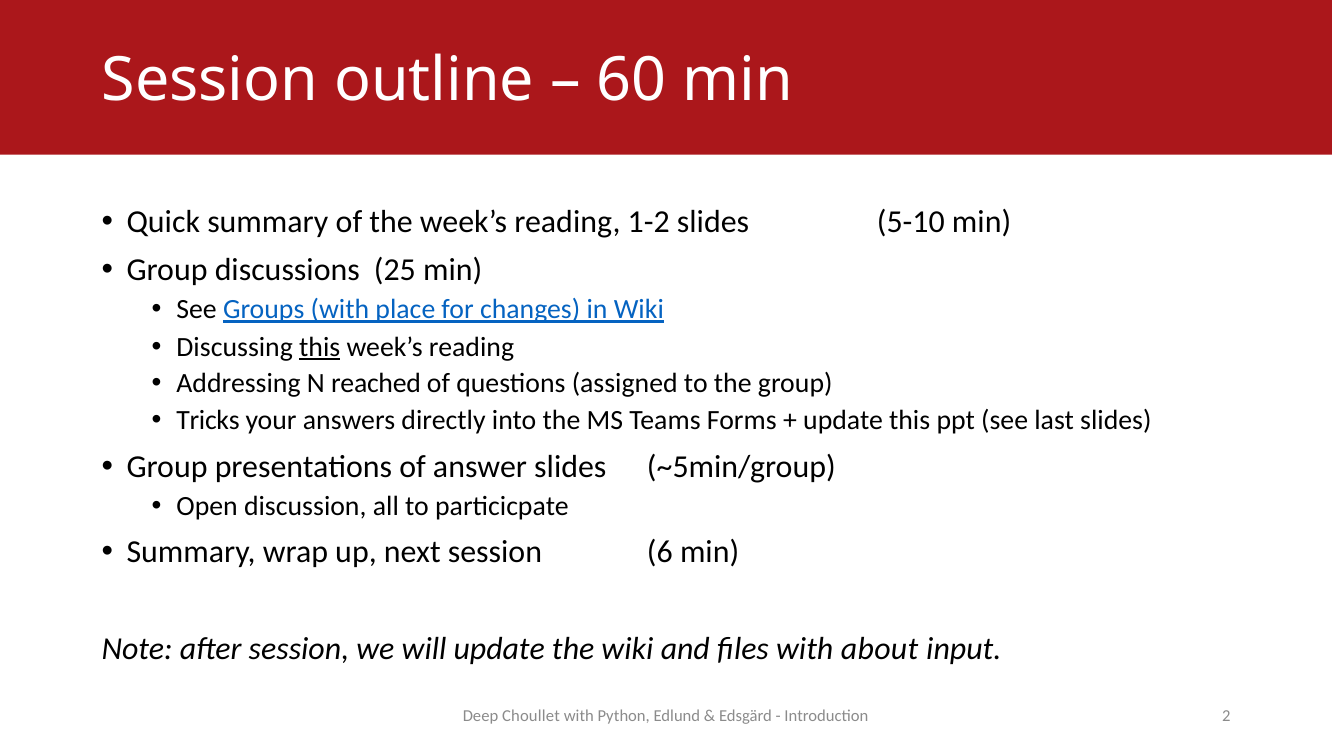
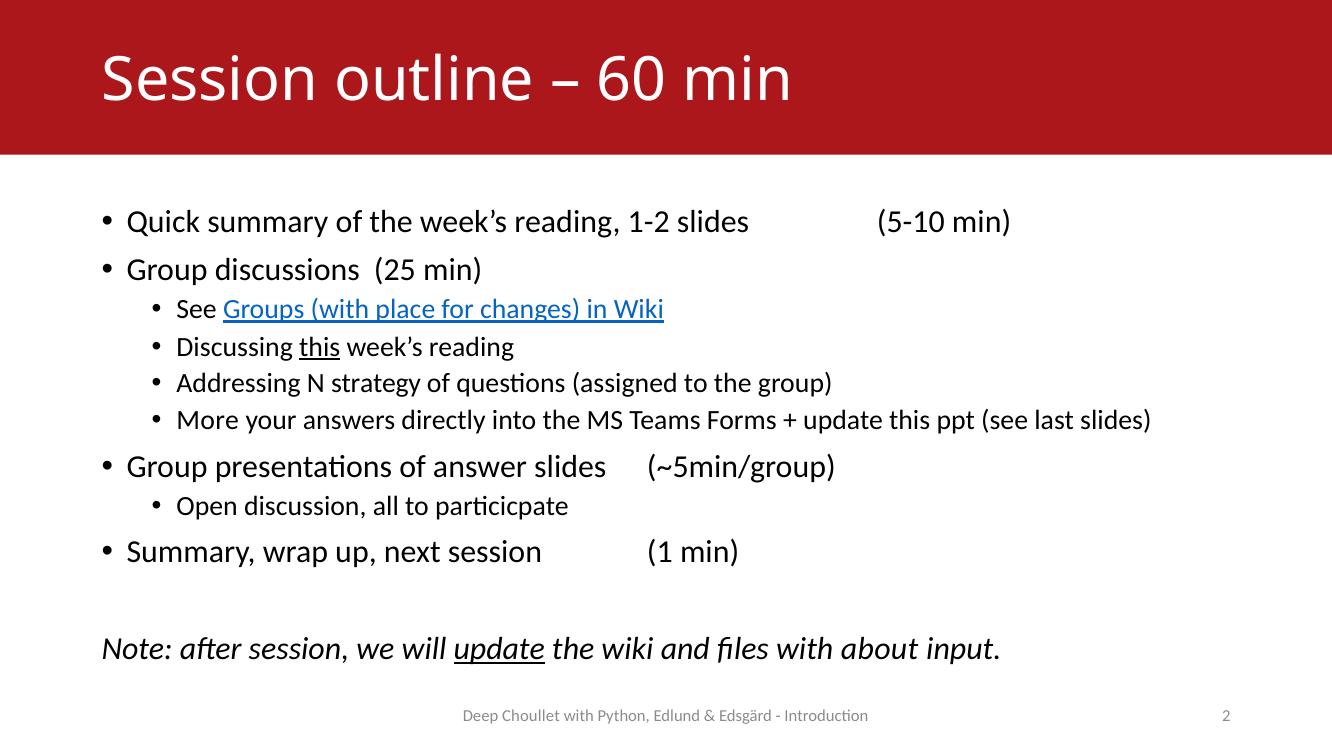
reached: reached -> strategy (376, 383)
Tricks: Tricks -> More (208, 420)
6: 6 -> 1 (660, 552)
update underline: none -> present (499, 648)
